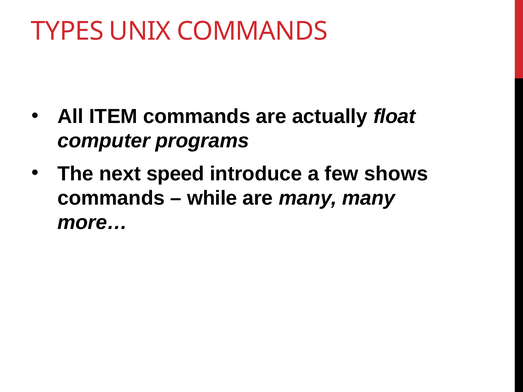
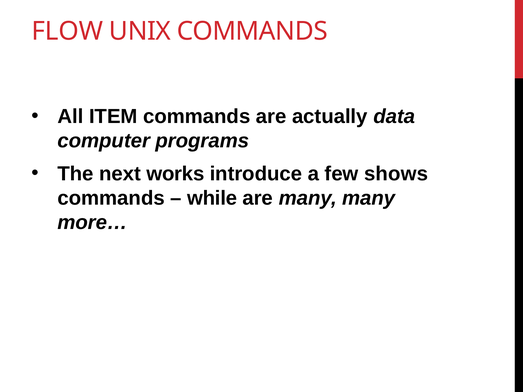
TYPES: TYPES -> FLOW (67, 31)
float: float -> data (394, 116)
speed: speed -> works (175, 174)
